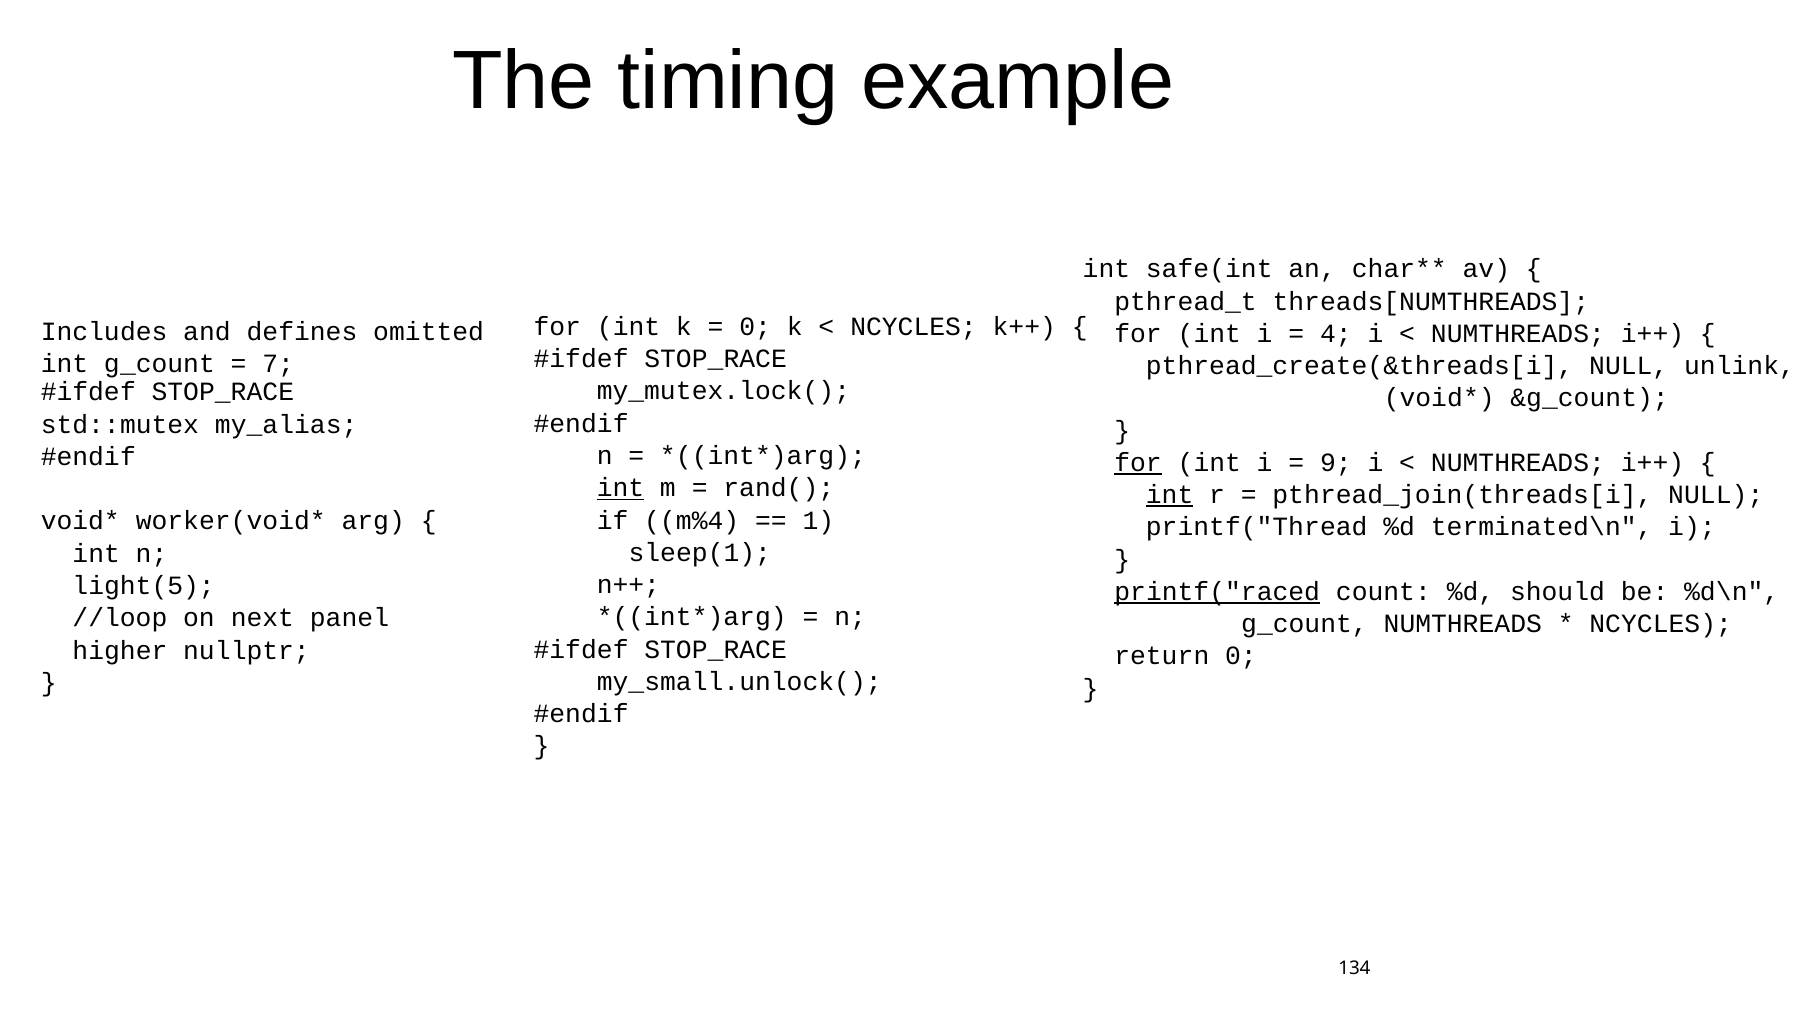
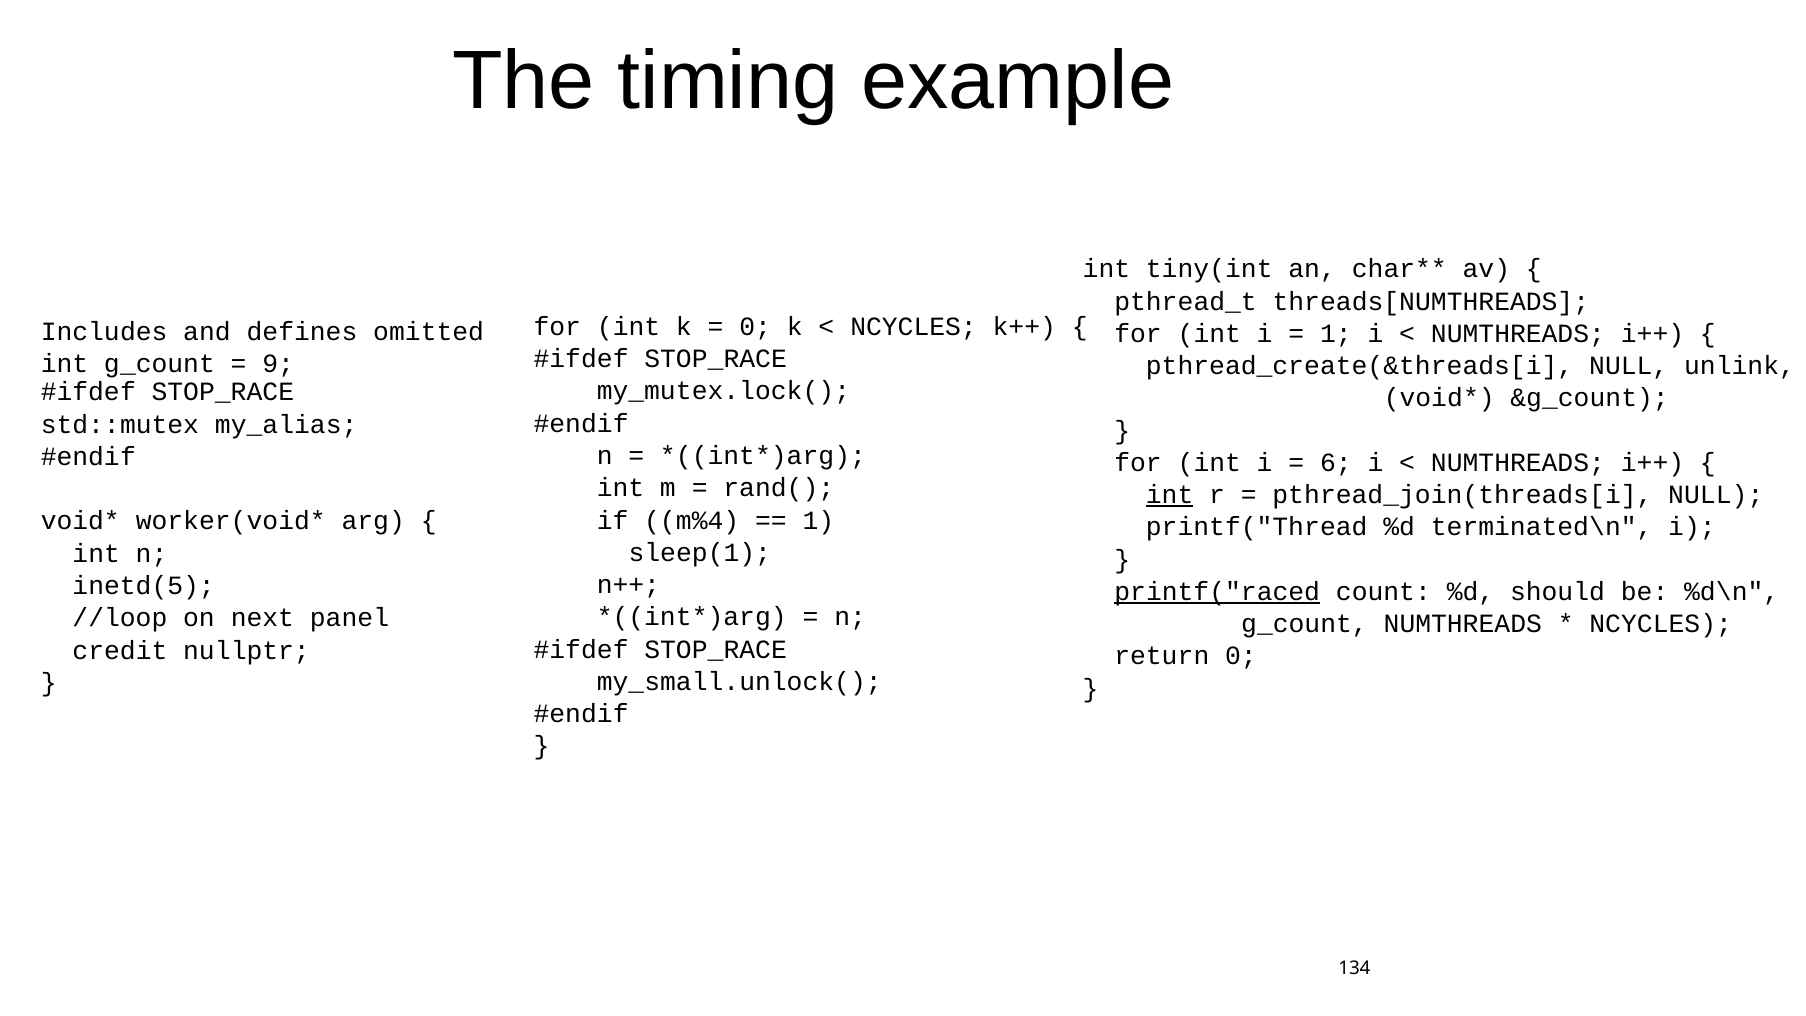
safe(int: safe(int -> tiny(int (1209, 269)
4: 4 -> 1 (1336, 334)
7: 7 -> 9 (278, 364)
for underline: present -> none (1138, 463)
9: 9 -> 6 (1336, 463)
int underline: present -> none (621, 488)
light(5: light(5 -> inetd(5 (144, 586)
higher: higher -> credit (120, 650)
